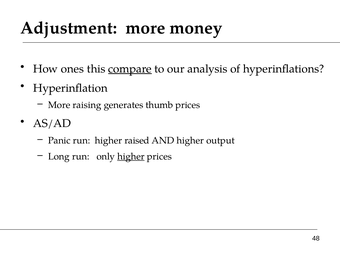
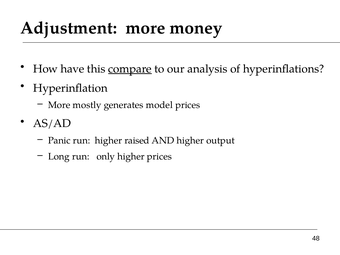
ones: ones -> have (72, 69)
raising: raising -> mostly (87, 105)
thumb: thumb -> model (159, 105)
higher underline: present -> none (131, 157)
